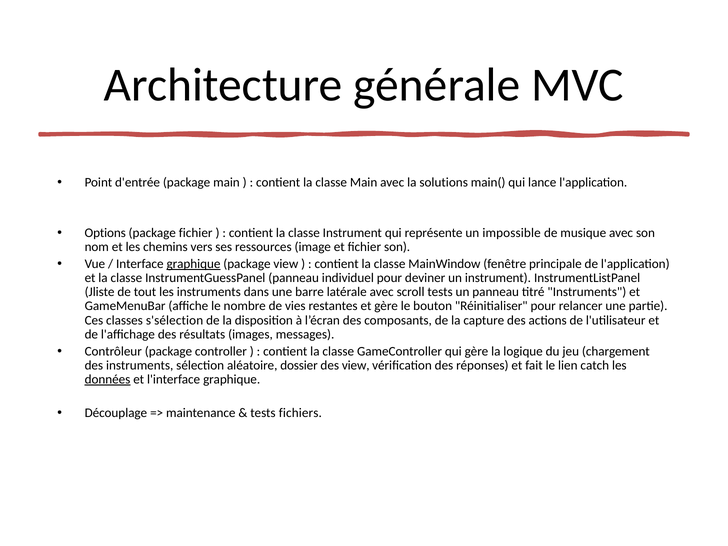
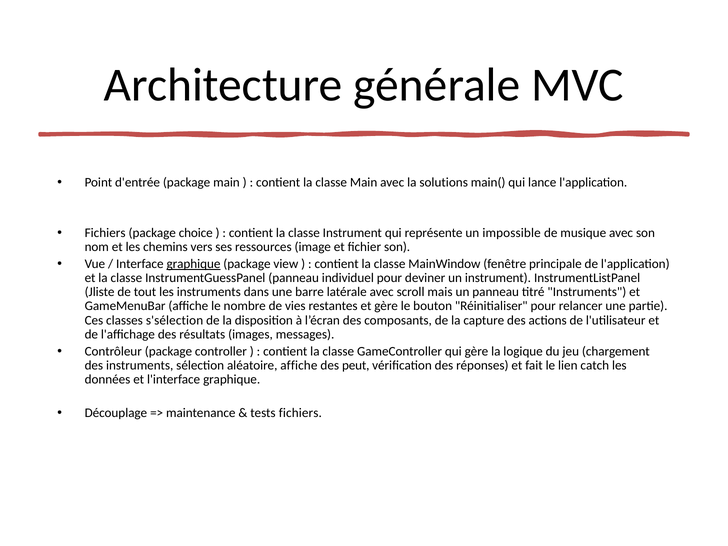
Options: Options -> Fichiers (105, 233)
package fichier: fichier -> choice (196, 233)
scroll tests: tests -> mais (440, 292)
aléatoire dossier: dossier -> affiche (299, 365)
des view: view -> peut (356, 365)
données underline: present -> none (107, 379)
